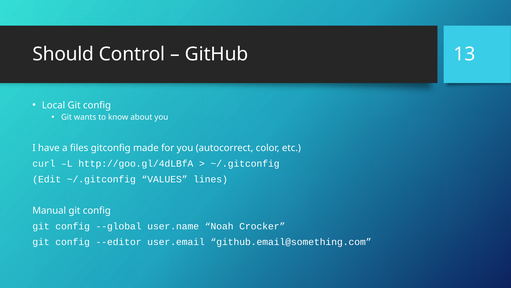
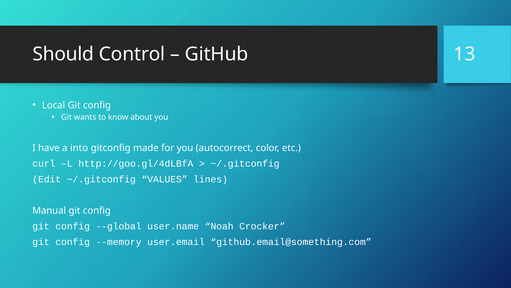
files: files -> into (79, 148)
--editor: --editor -> --memory (119, 242)
